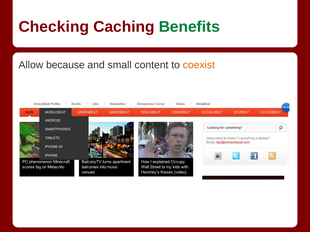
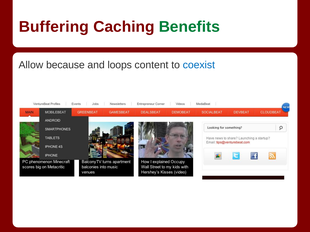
Checking: Checking -> Buffering (54, 27)
small: small -> loops (120, 65)
coexist colour: orange -> blue (199, 65)
